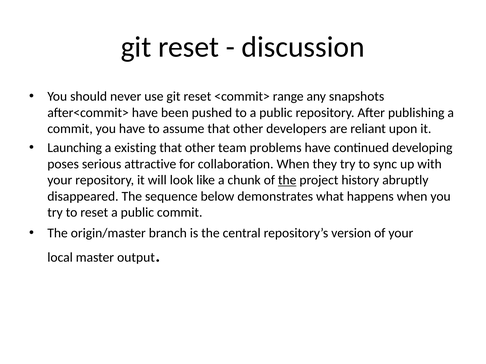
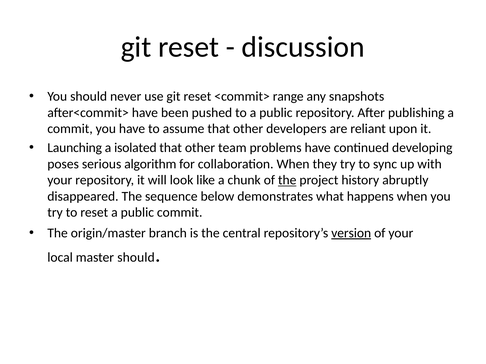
existing: existing -> isolated (135, 148)
attractive: attractive -> algorithm (150, 164)
version underline: none -> present (351, 233)
master output: output -> should (136, 258)
